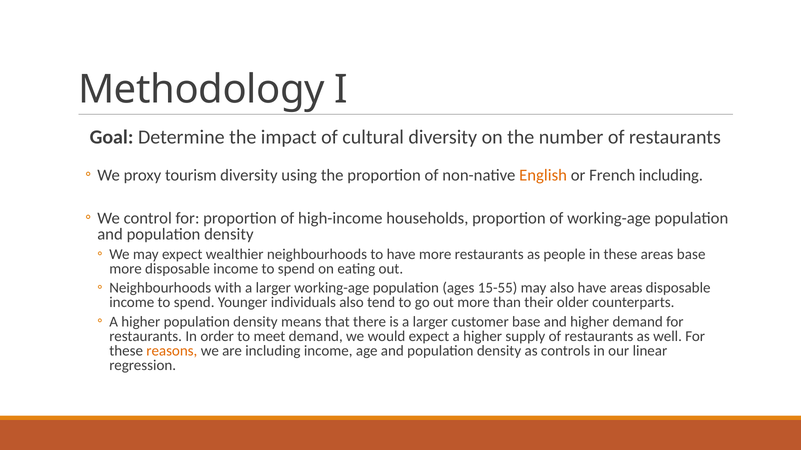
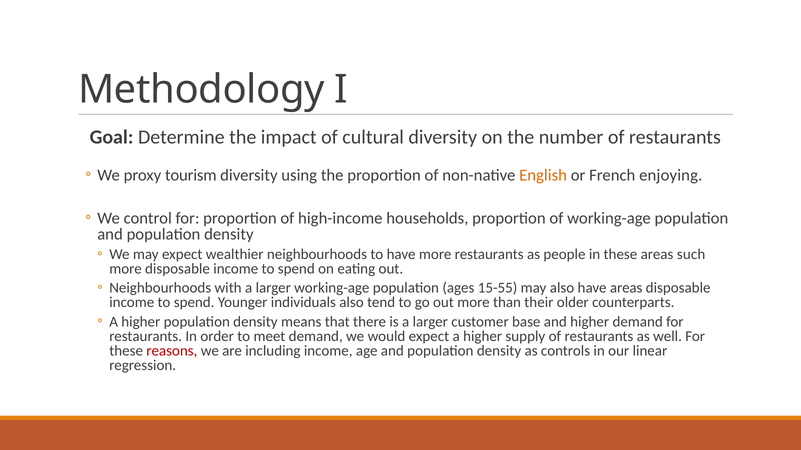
French including: including -> enjoying (671, 175)
areas base: base -> such (691, 255)
reasons colour: orange -> red (172, 351)
